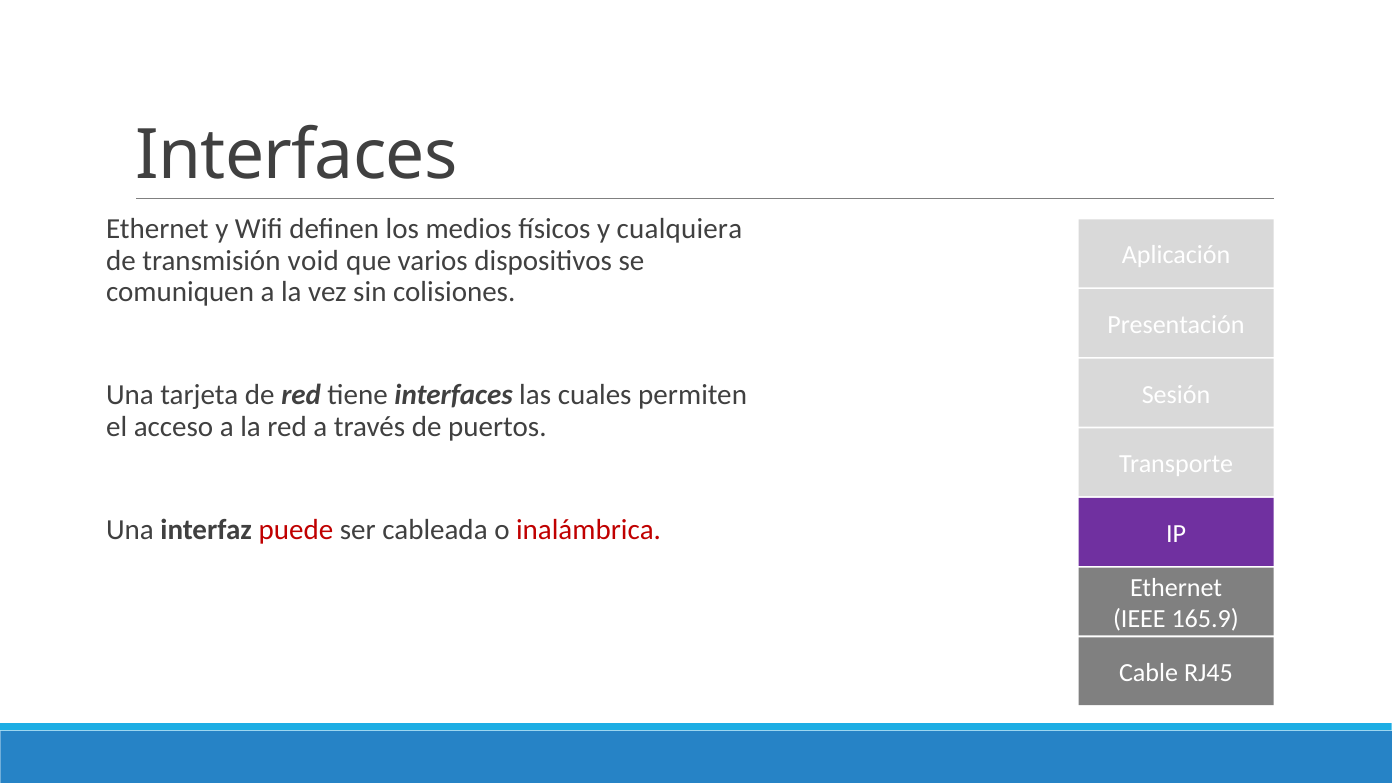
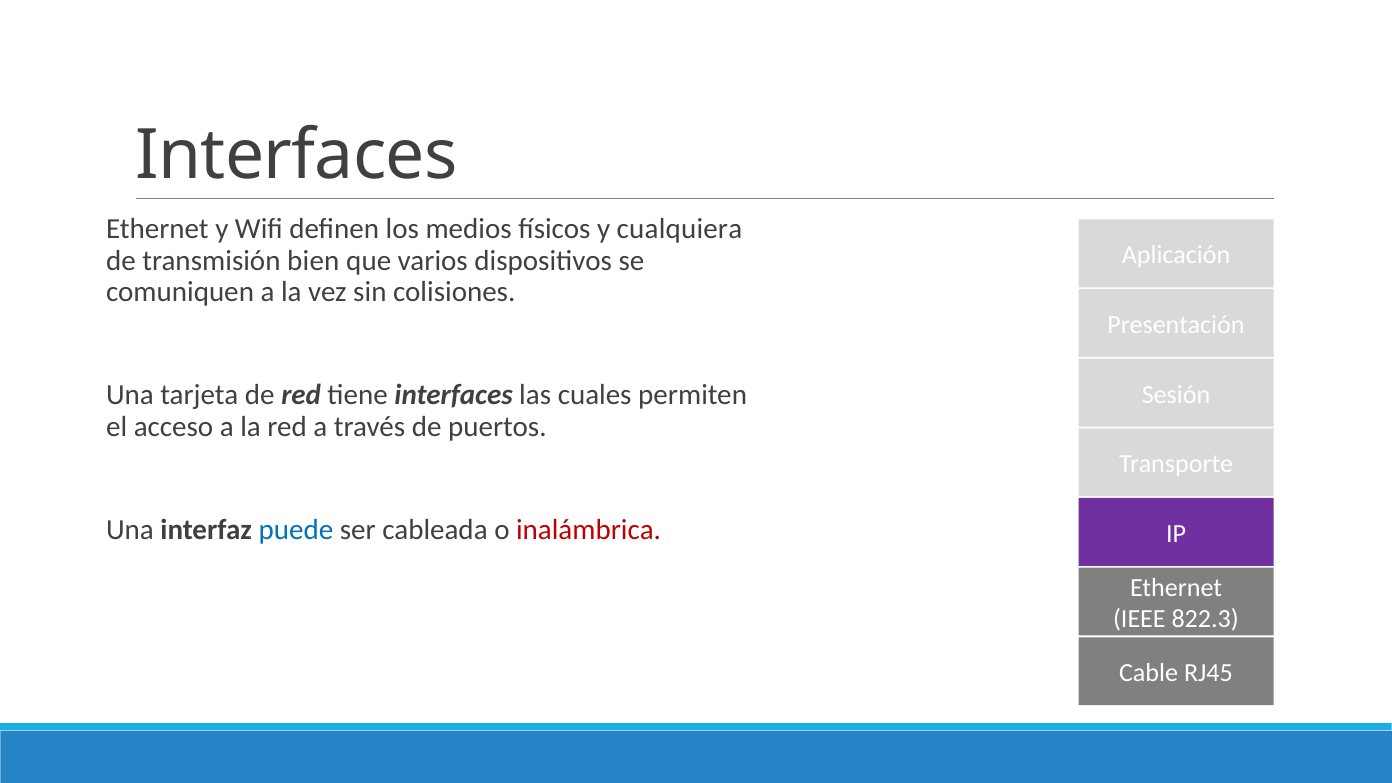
void: void -> bien (313, 261)
puede colour: red -> blue (296, 530)
165.9: 165.9 -> 822.3 (1205, 619)
